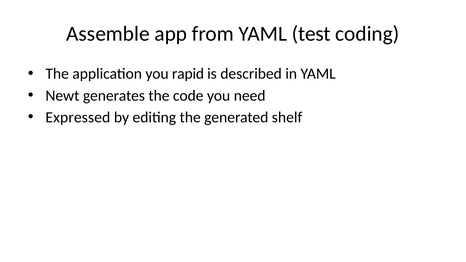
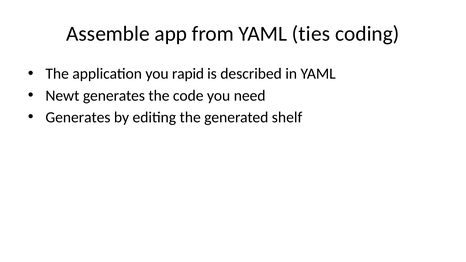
test: test -> ties (311, 34)
Expressed: Expressed -> Generates (78, 117)
